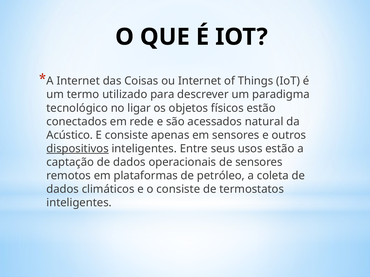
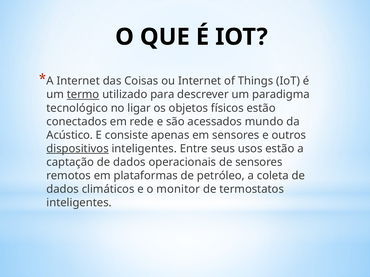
termo underline: none -> present (83, 95)
natural: natural -> mundo (264, 122)
o consiste: consiste -> monitor (178, 190)
